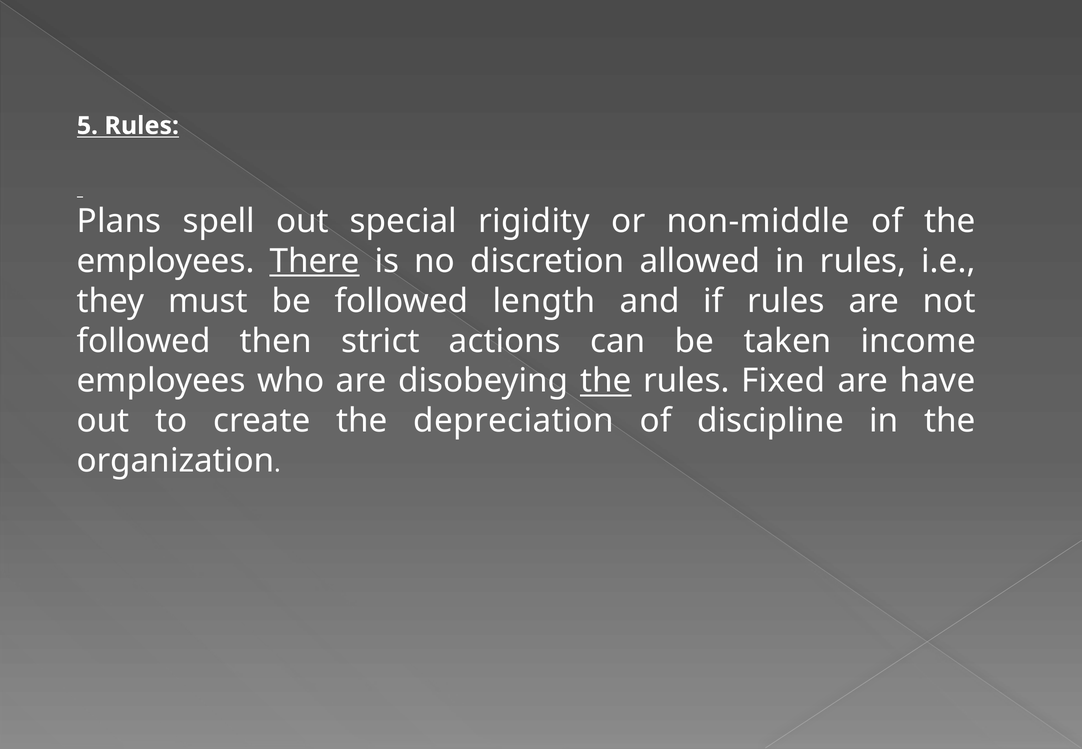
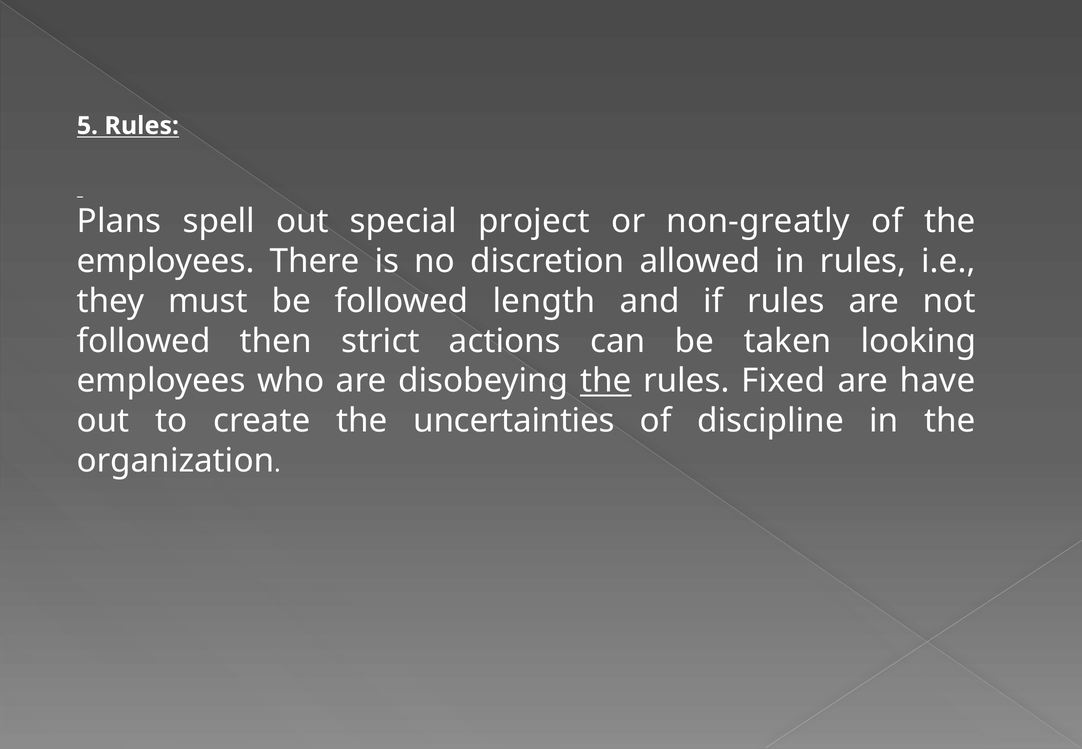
rigidity: rigidity -> project (534, 221)
non-middle: non-middle -> non-greatly (758, 221)
There underline: present -> none (315, 261)
income: income -> looking (918, 341)
depreciation: depreciation -> uncertainties (514, 421)
